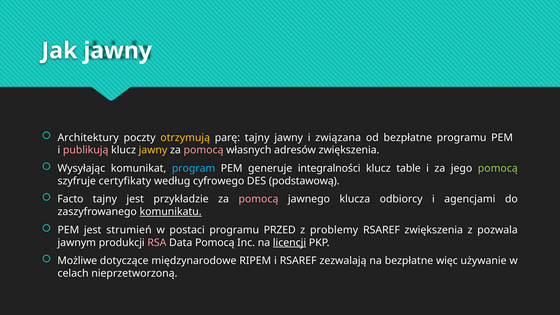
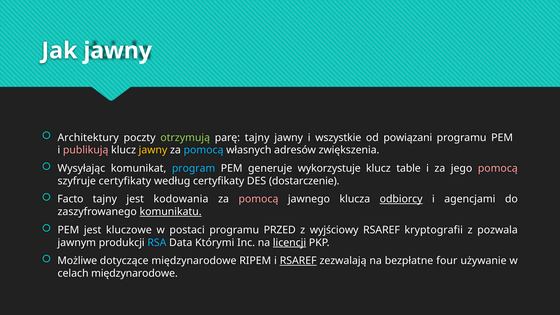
otrzymują colour: yellow -> light green (185, 138)
związana: związana -> wszystkie (338, 138)
od bezpłatne: bezpłatne -> powiązani (408, 138)
pomocą colour: pink -> light blue (204, 150)
integralności: integralności -> wykorzystuje (329, 168)
pomocą colour: light green -> pink (498, 168)
według cyfrowego: cyfrowego -> certyfikaty (219, 181)
podstawową: podstawową -> dostarczenie (304, 181)
przykładzie: przykładzie -> kodowania (181, 199)
odbiorcy underline: none -> present (401, 199)
strumień: strumień -> kluczowe (129, 230)
problemy: problemy -> wyjściowy (334, 230)
RSAREF zwiększenia: zwiększenia -> kryptografii (434, 230)
RSA colour: pink -> light blue (157, 243)
Data Pomocą: Pomocą -> Którymi (215, 243)
RSAREF underline: none -> present (298, 261)
więc: więc -> four (447, 261)
celach nieprzetworzoną: nieprzetworzoną -> międzynarodowe (134, 273)
